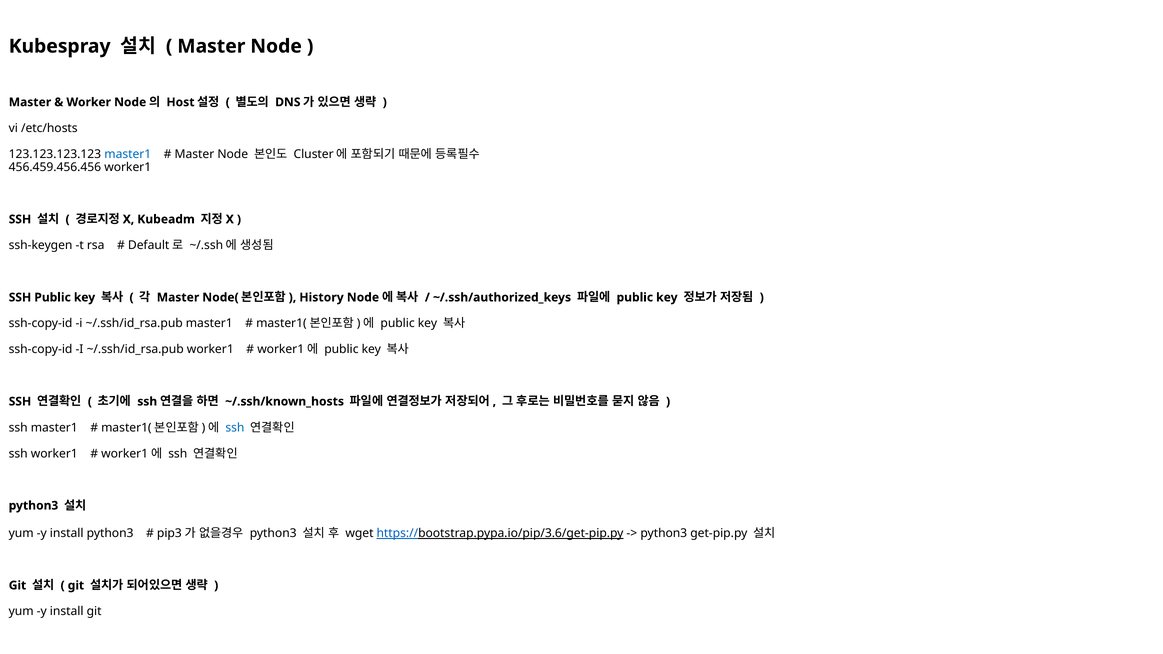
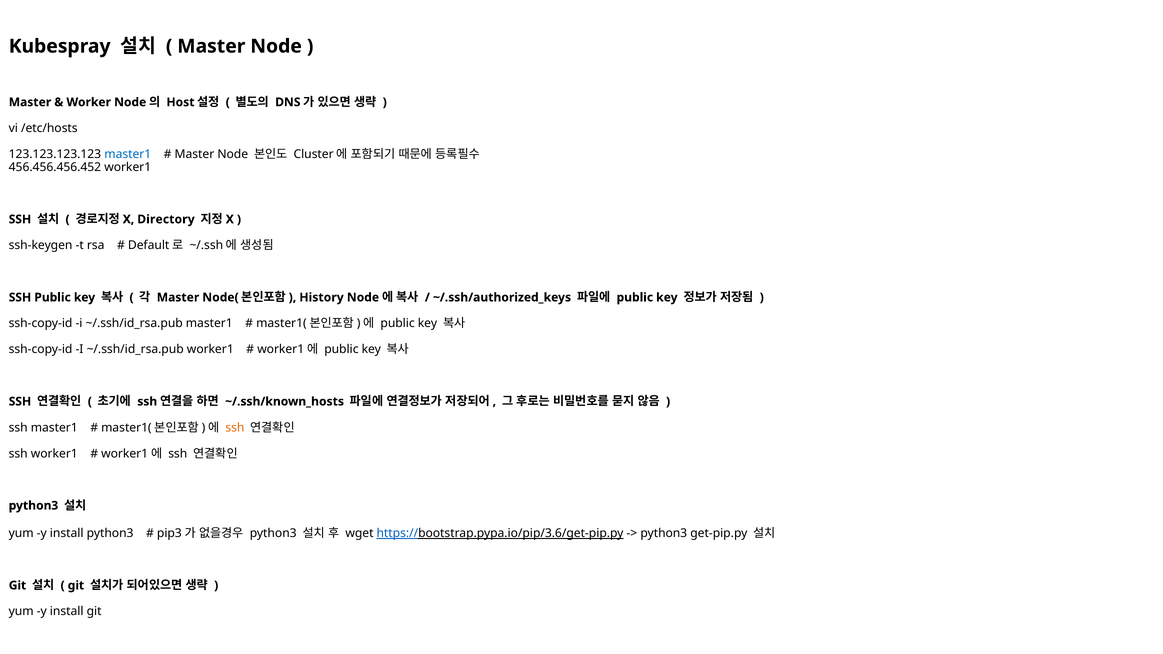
456.459.456.456: 456.459.456.456 -> 456.456.456.452 (55, 167)
Kubeadm: Kubeadm -> Directory (166, 219)
ssh colour: blue -> orange (235, 428)
